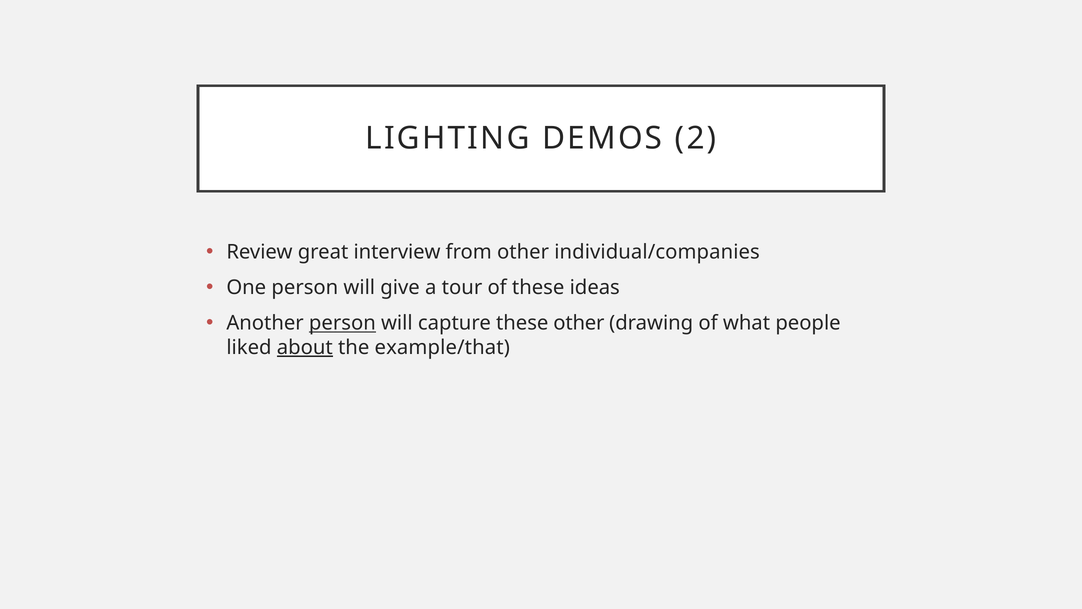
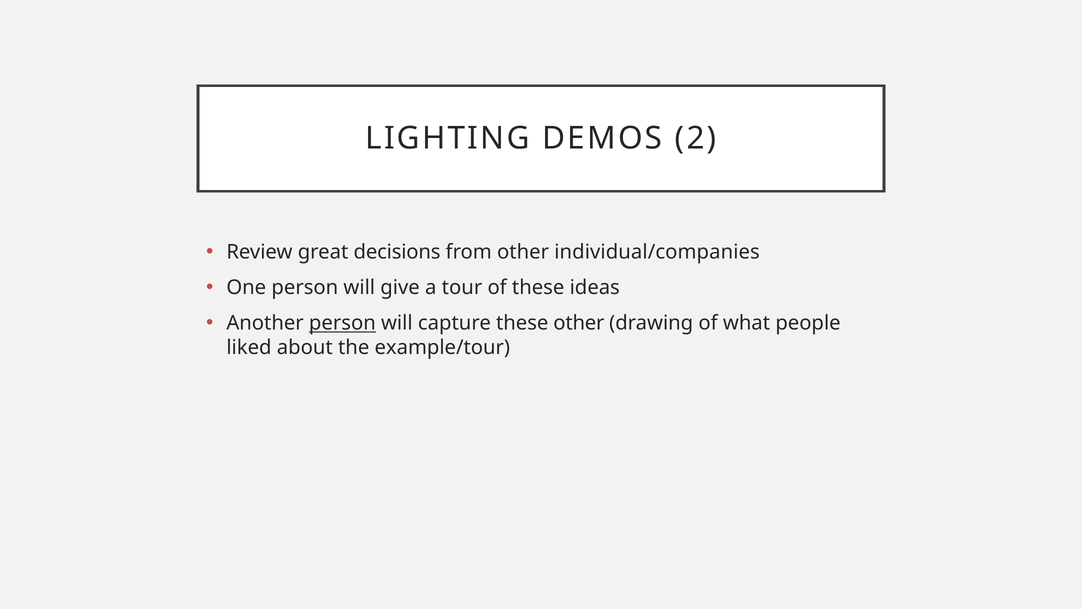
interview: interview -> decisions (397, 252)
about underline: present -> none (305, 347)
example/that: example/that -> example/tour (442, 347)
